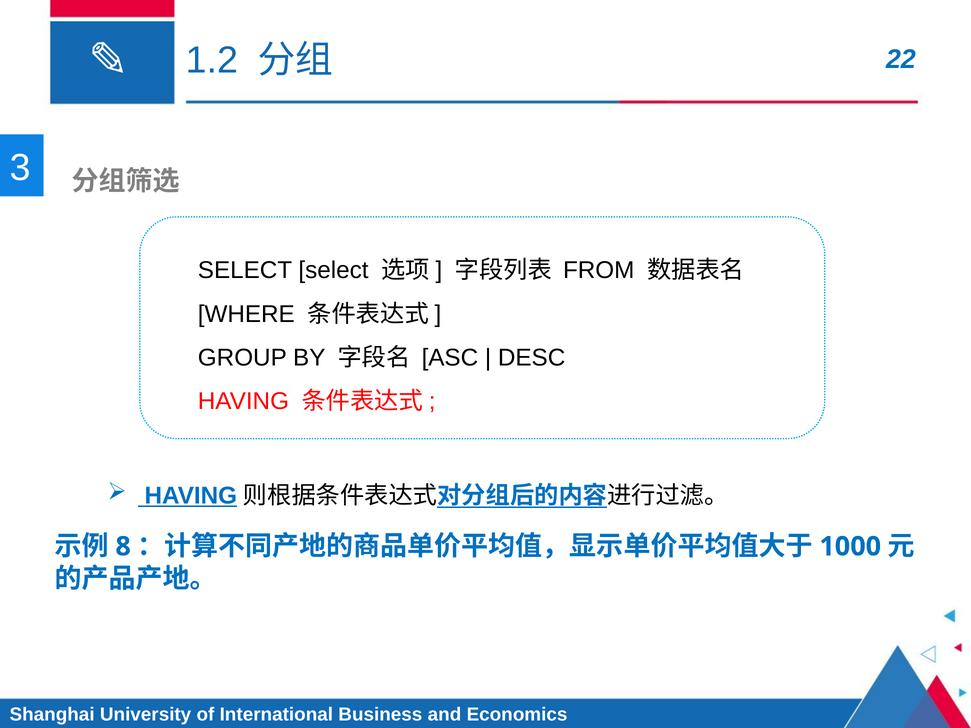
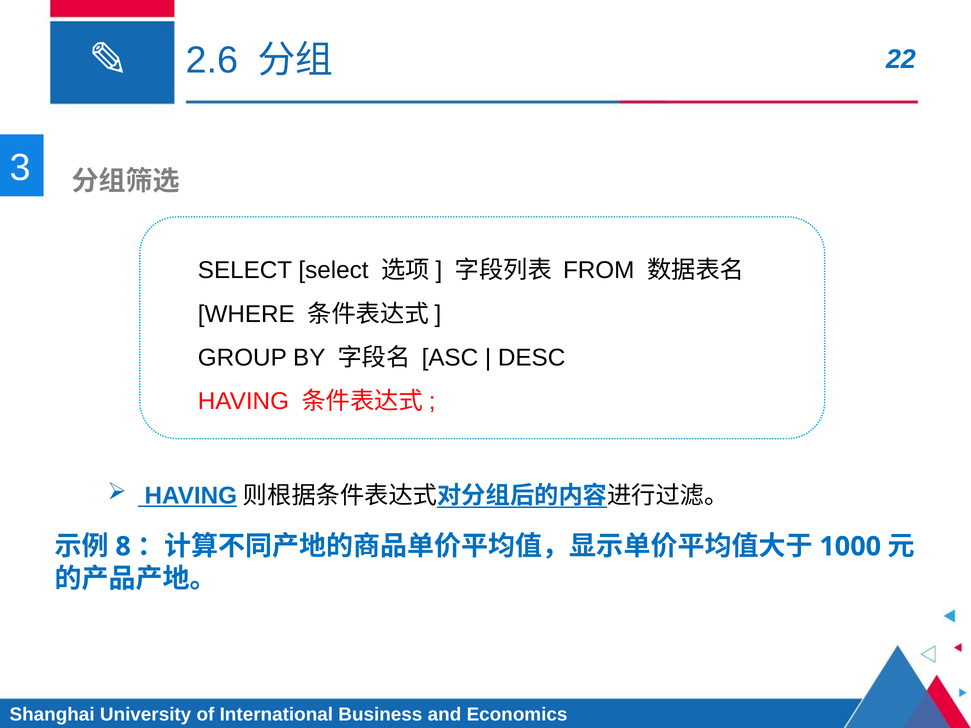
1.2: 1.2 -> 2.6 (212, 60)
